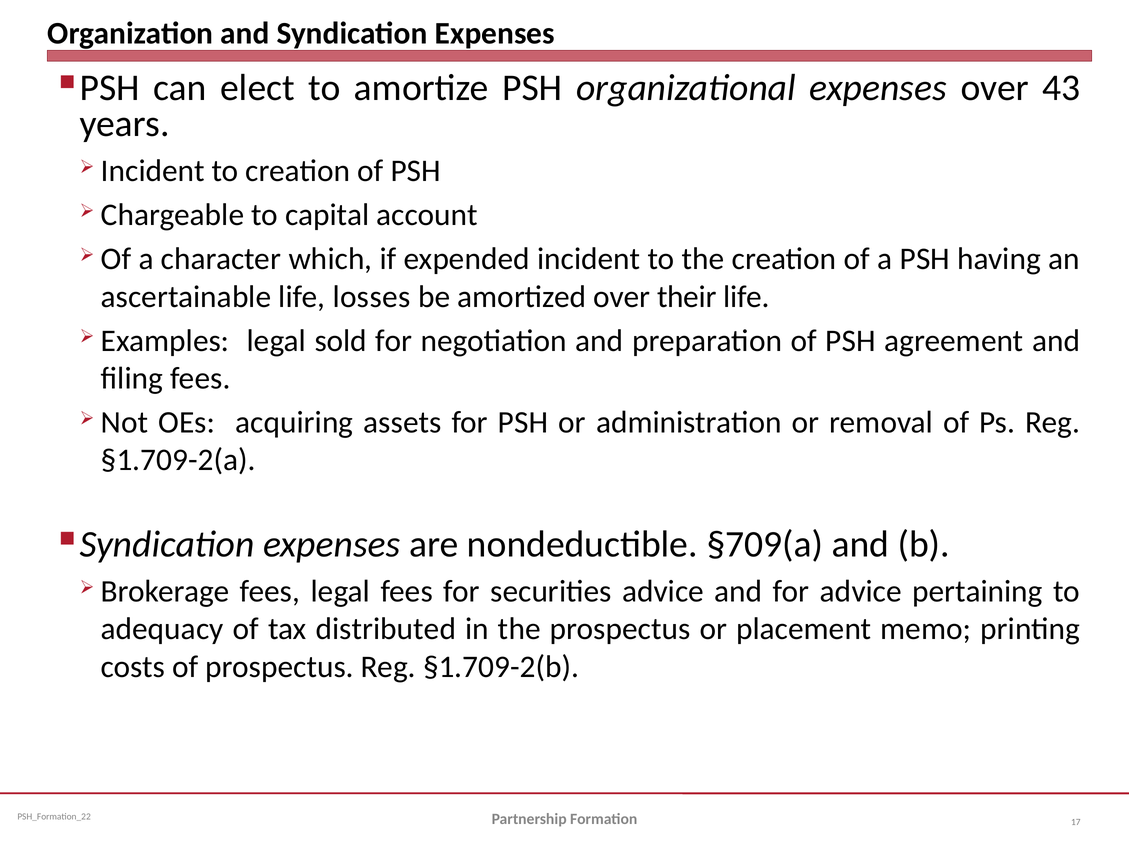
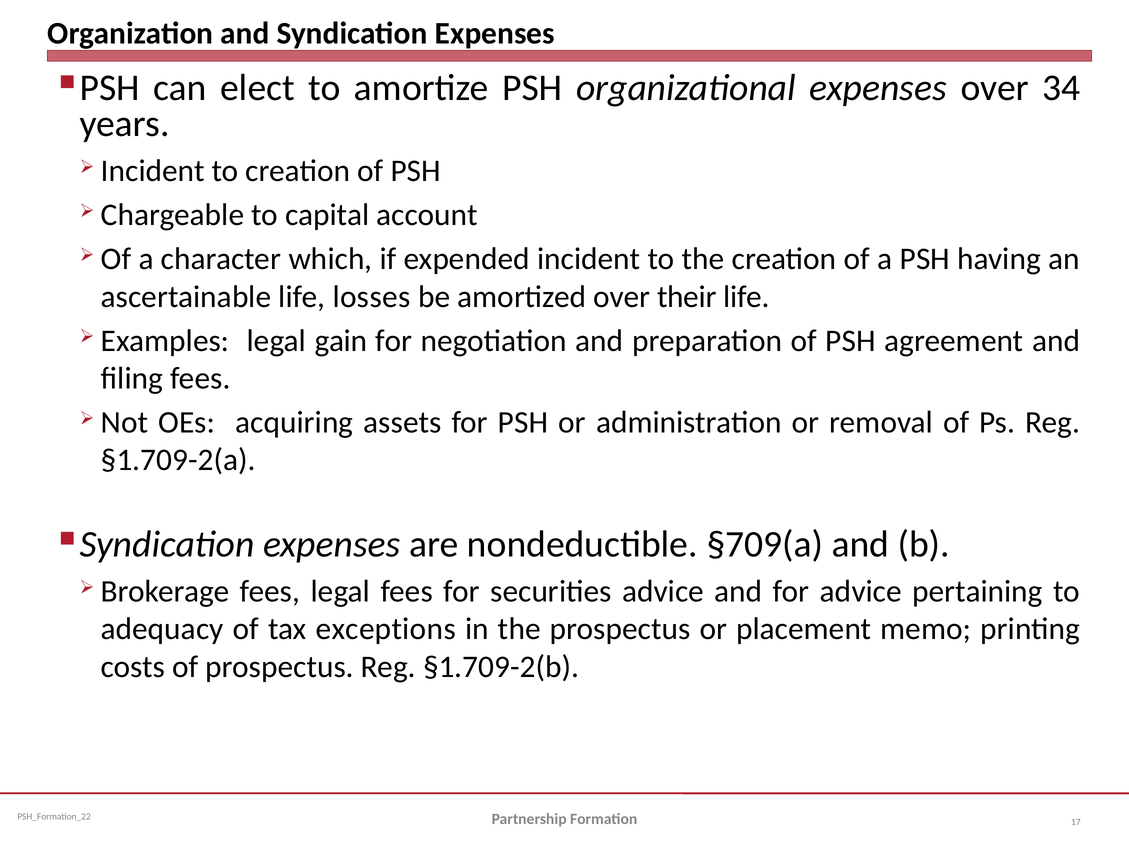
43: 43 -> 34 (1061, 88)
sold: sold -> gain (341, 341)
distributed: distributed -> exceptions (386, 629)
